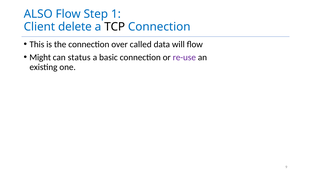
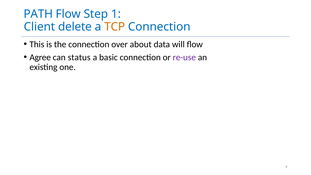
ALSO: ALSO -> PATH (38, 14)
TCP colour: black -> orange (115, 27)
called: called -> about (141, 44)
Might: Might -> Agree (40, 57)
